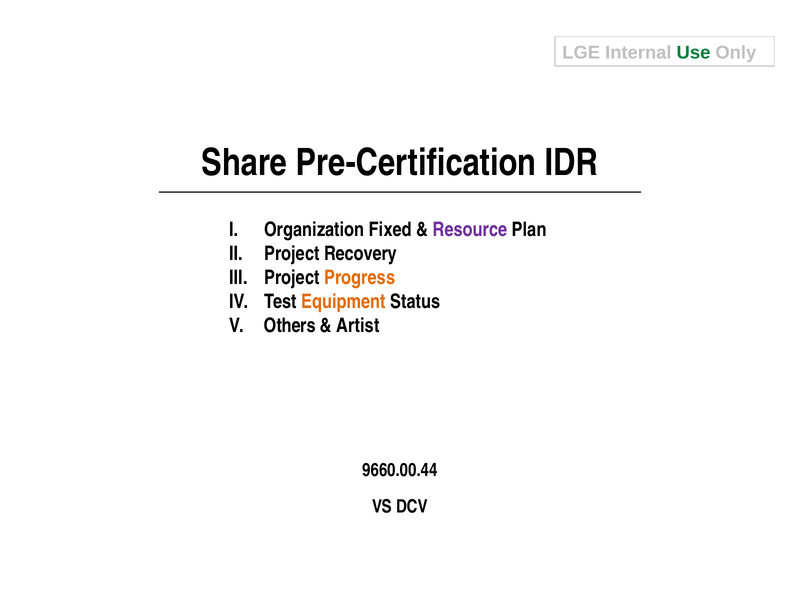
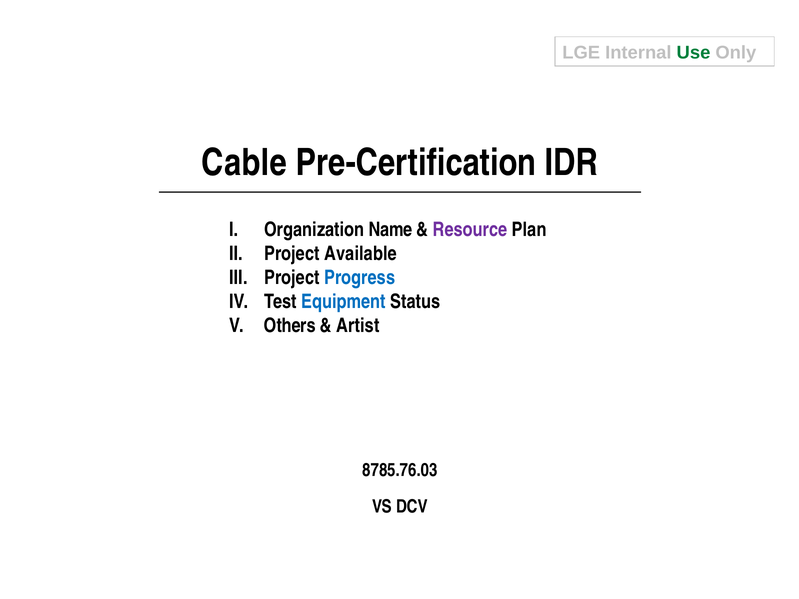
Share: Share -> Cable (244, 163)
Fixed: Fixed -> Name (391, 230)
Recovery: Recovery -> Available (361, 254)
Progress colour: orange -> blue (360, 278)
Equipment colour: orange -> blue (344, 302)
9660.00.44: 9660.00.44 -> 8785.76.03 (400, 470)
